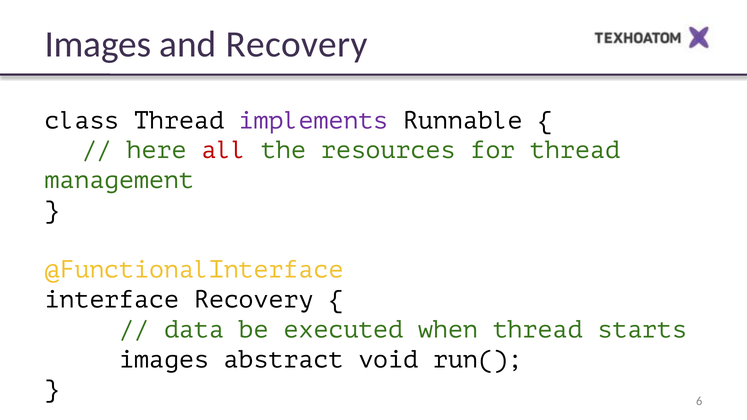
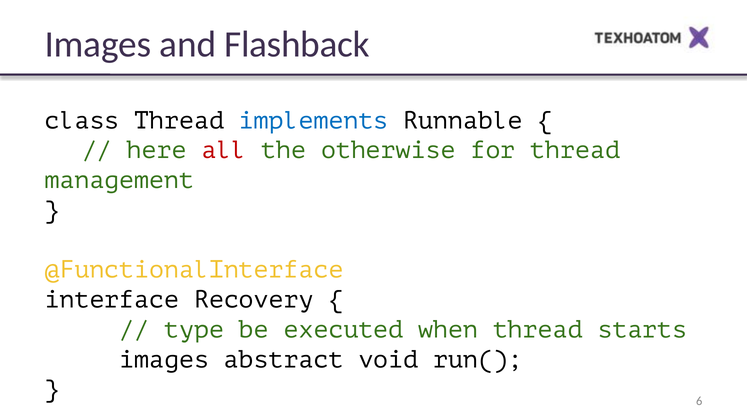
and Recovery: Recovery -> Flashback (297, 44)
implements colour: purple -> blue (314, 120)
resources: resources -> otherwise (388, 150)
data: data -> type (194, 330)
